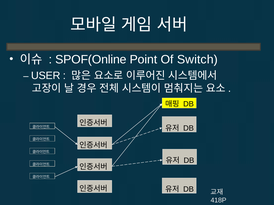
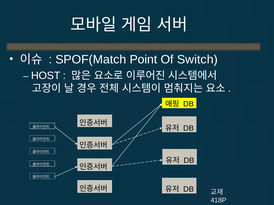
SPOF(Online: SPOF(Online -> SPOF(Match (91, 60)
USER: USER -> HOST (46, 76)
